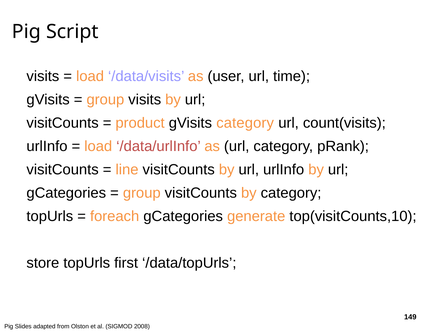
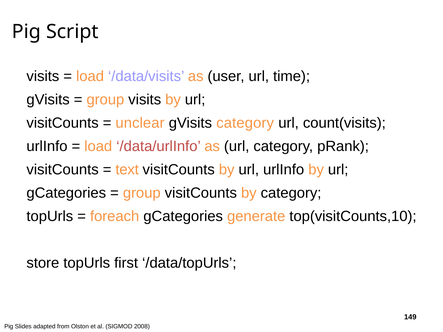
product: product -> unclear (140, 123)
line: line -> text (127, 170)
